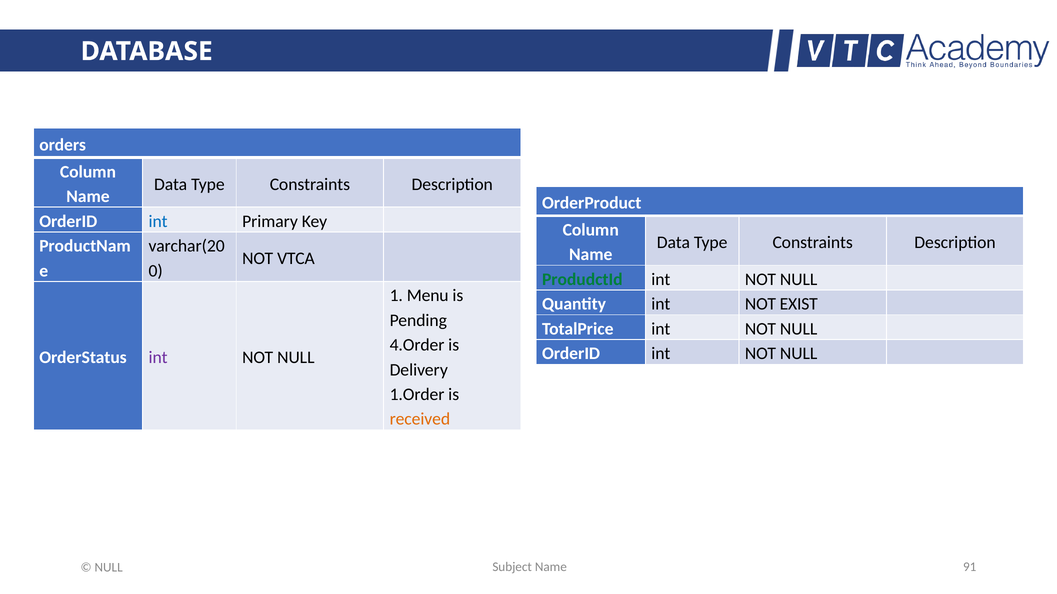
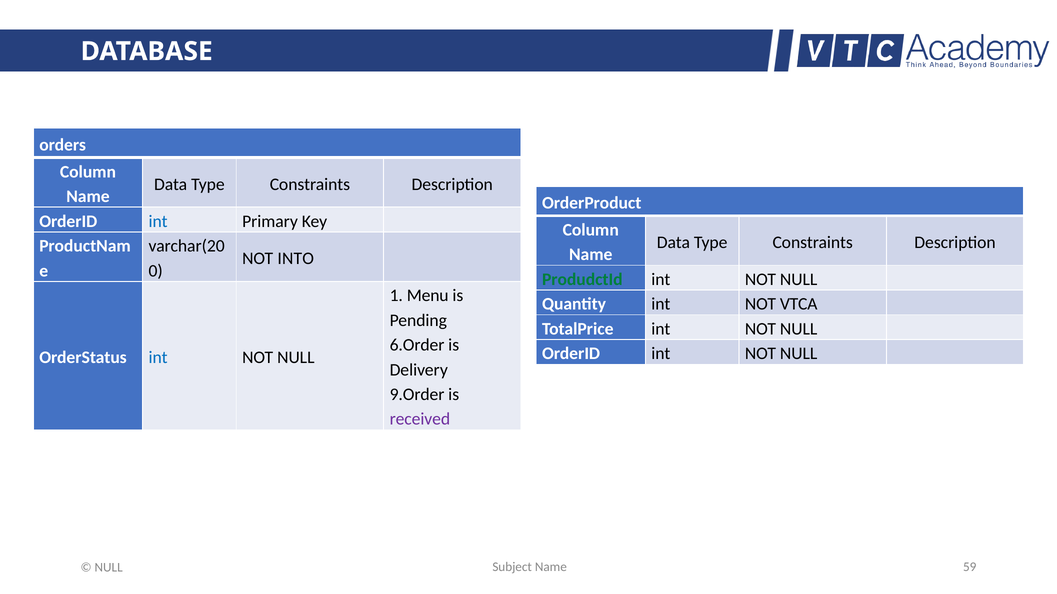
VTCA: VTCA -> INTO (296, 259)
EXIST: EXIST -> VTCA (799, 304)
4.Order: 4.Order -> 6.Order (417, 345)
int colour: purple -> blue (158, 358)
1.Order: 1.Order -> 9.Order (417, 395)
received colour: orange -> purple (420, 420)
91: 91 -> 59 (970, 568)
